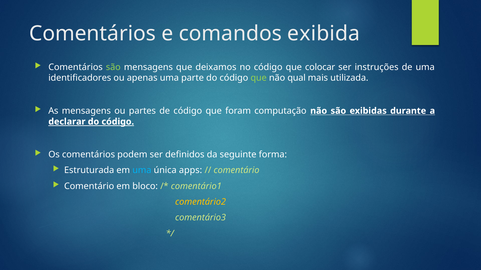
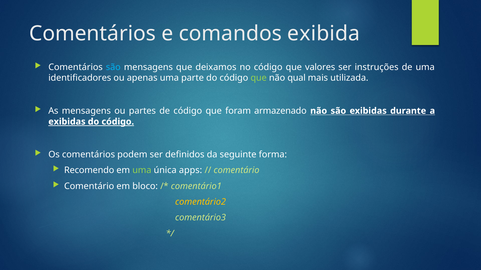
são colour: light green -> light blue (113, 67)
colocar: colocar -> valores (320, 67)
computação: computação -> armazenado (280, 111)
declarar: declarar -> exibidas (67, 122)
Estruturada: Estruturada -> Recomendo (89, 171)
uma colour: light blue -> light green (142, 171)
